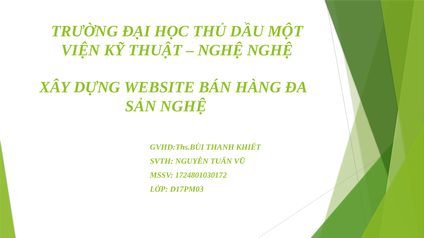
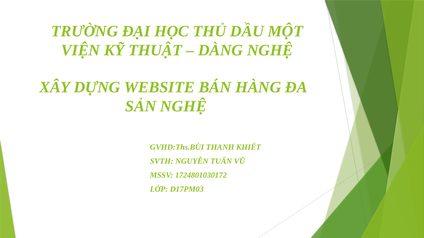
NGHỆ: NGHỆ -> DÀNG (221, 50)
